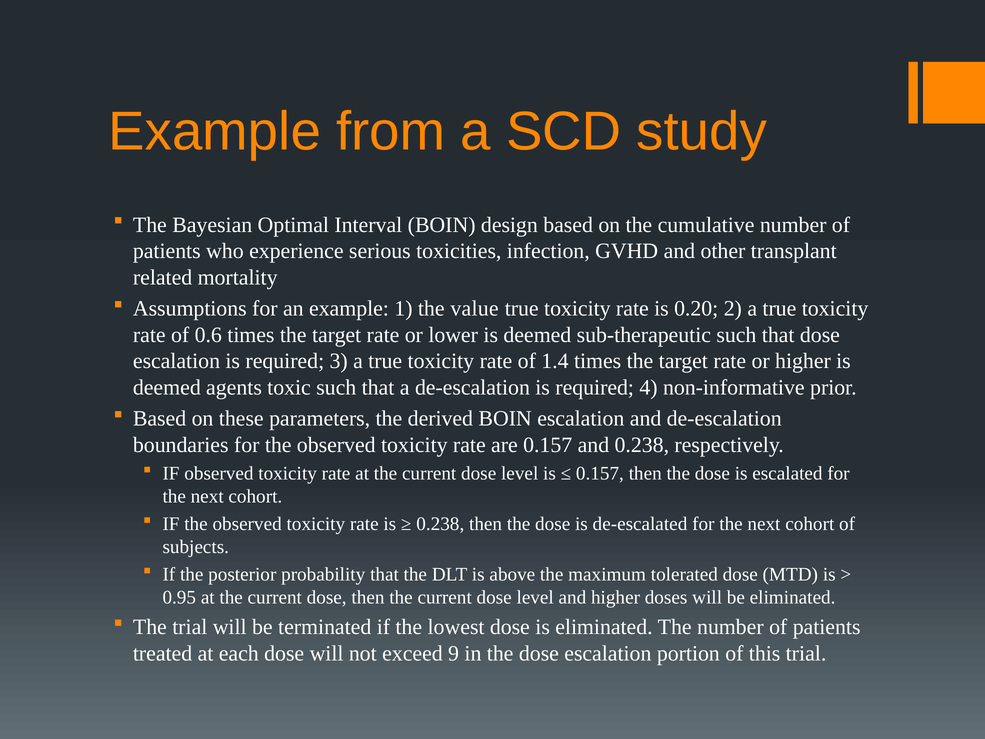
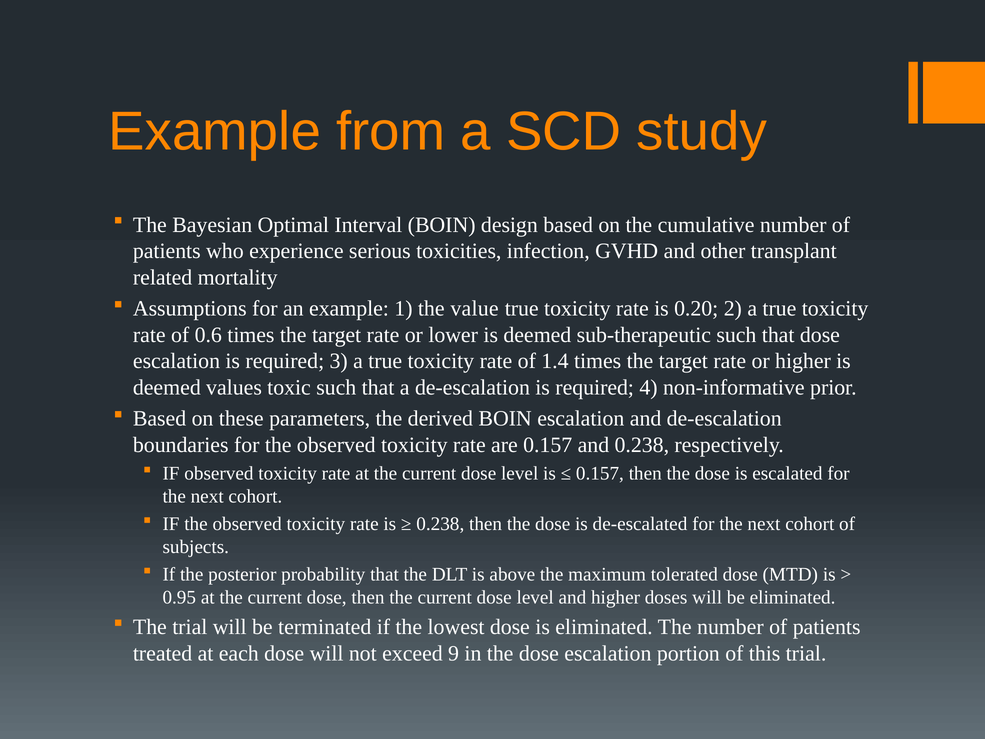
agents: agents -> values (234, 387)
